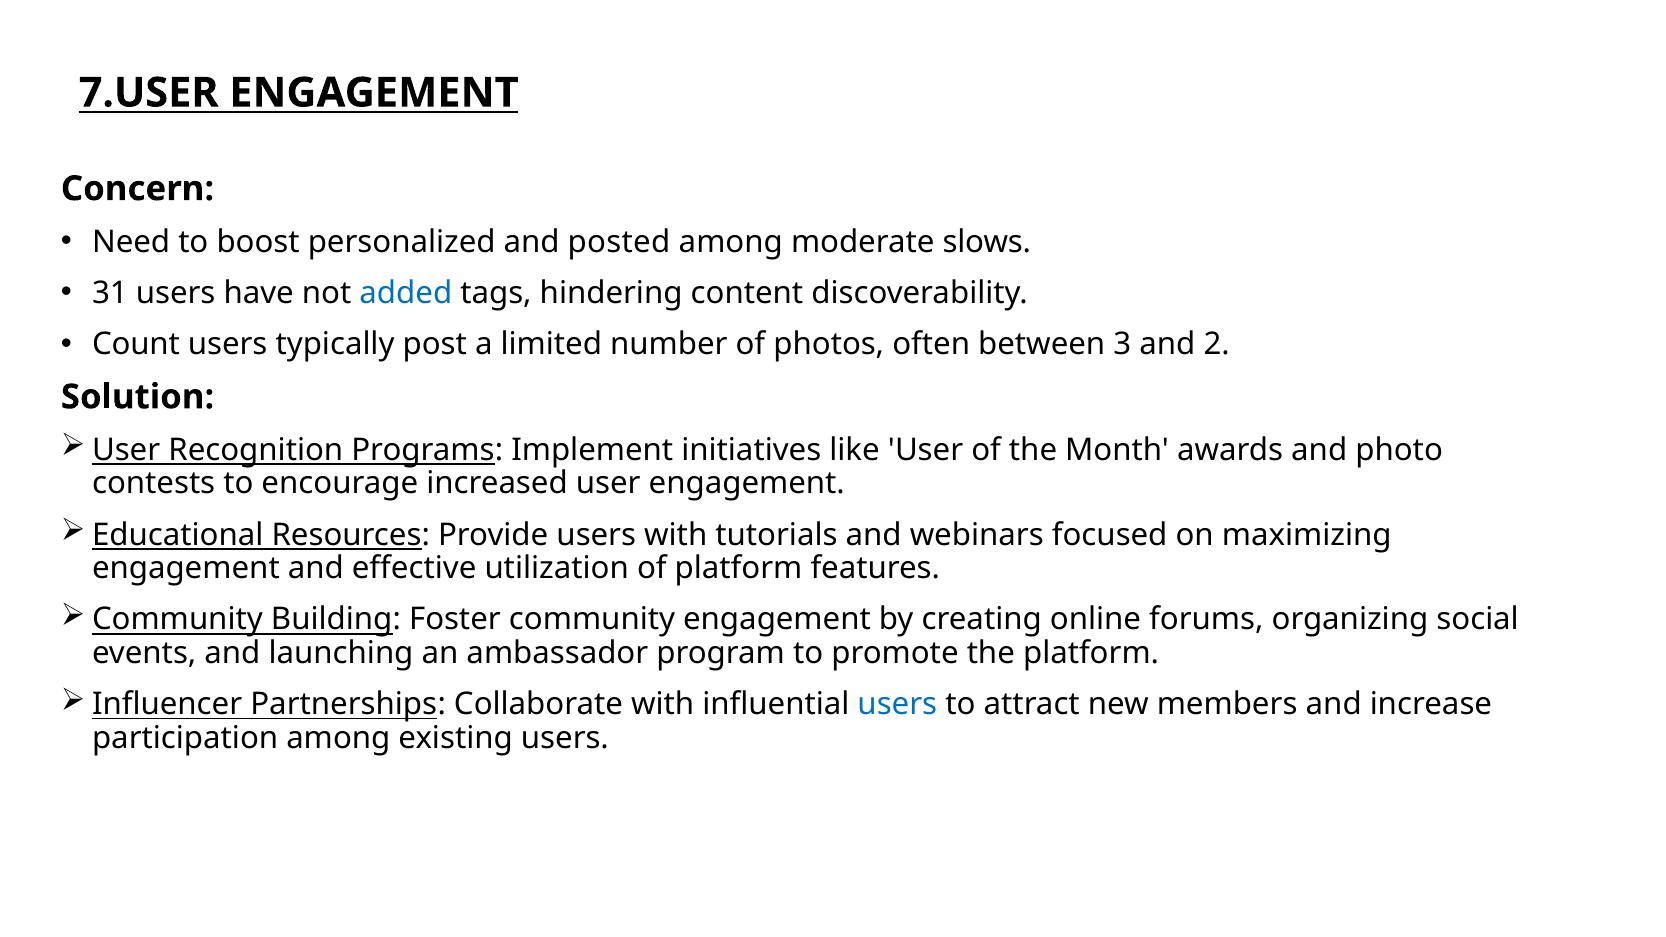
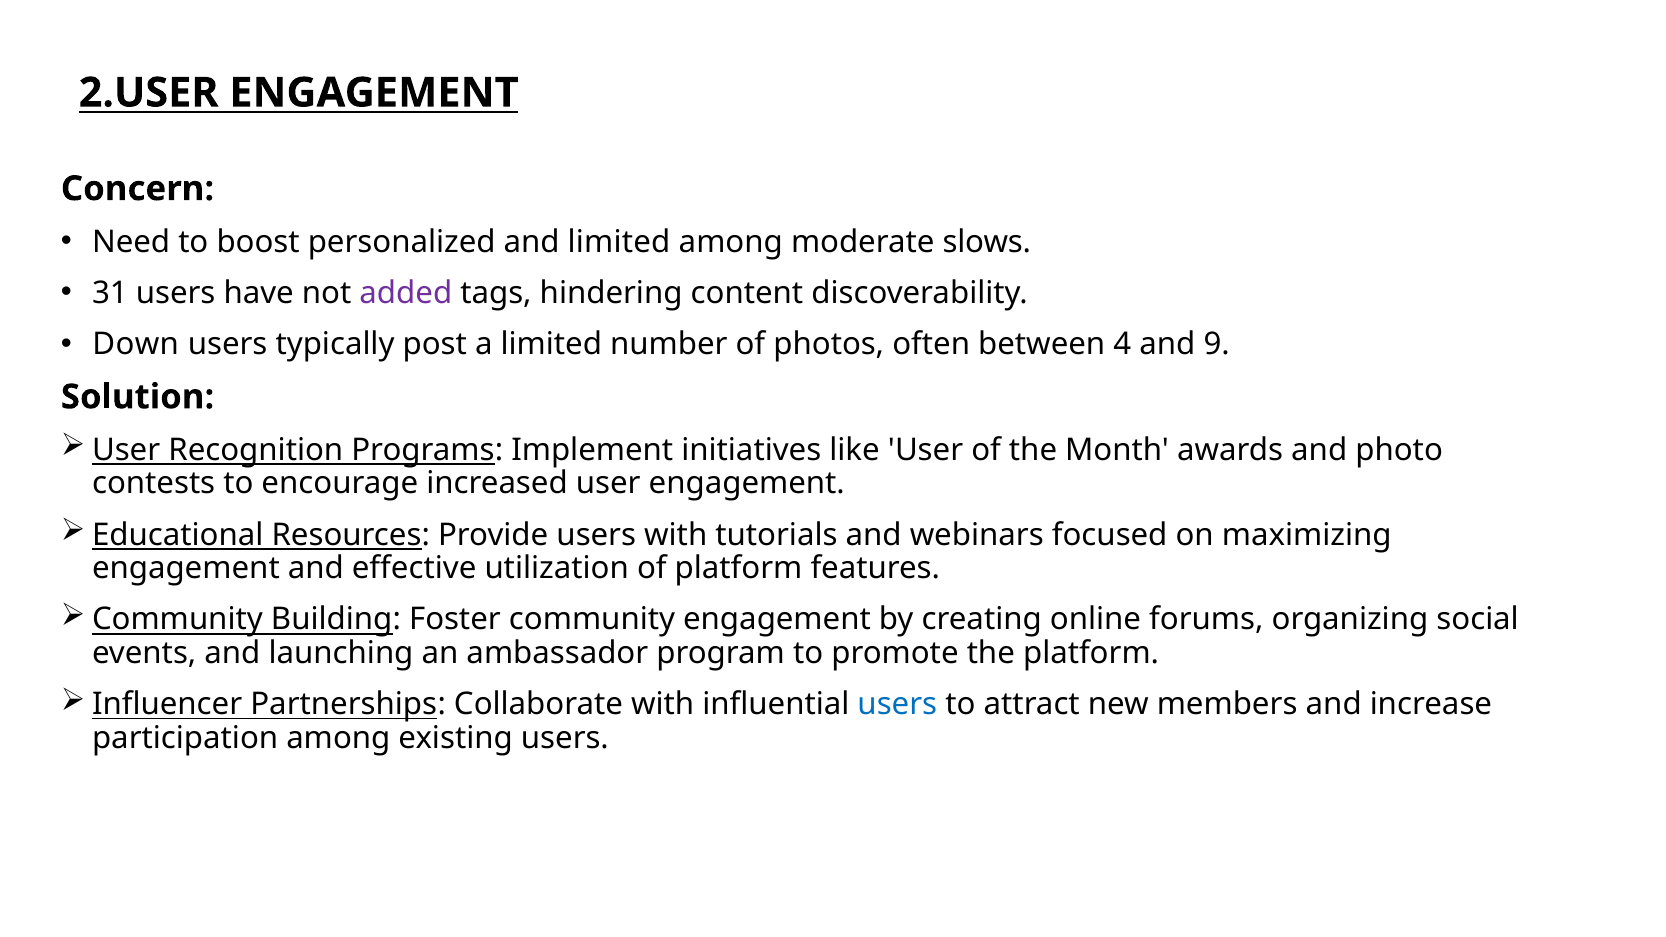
7.USER: 7.USER -> 2.USER (149, 93)
and posted: posted -> limited (619, 242)
added colour: blue -> purple (406, 293)
Count: Count -> Down (136, 344)
3: 3 -> 4 (1122, 344)
2: 2 -> 9 (1217, 344)
